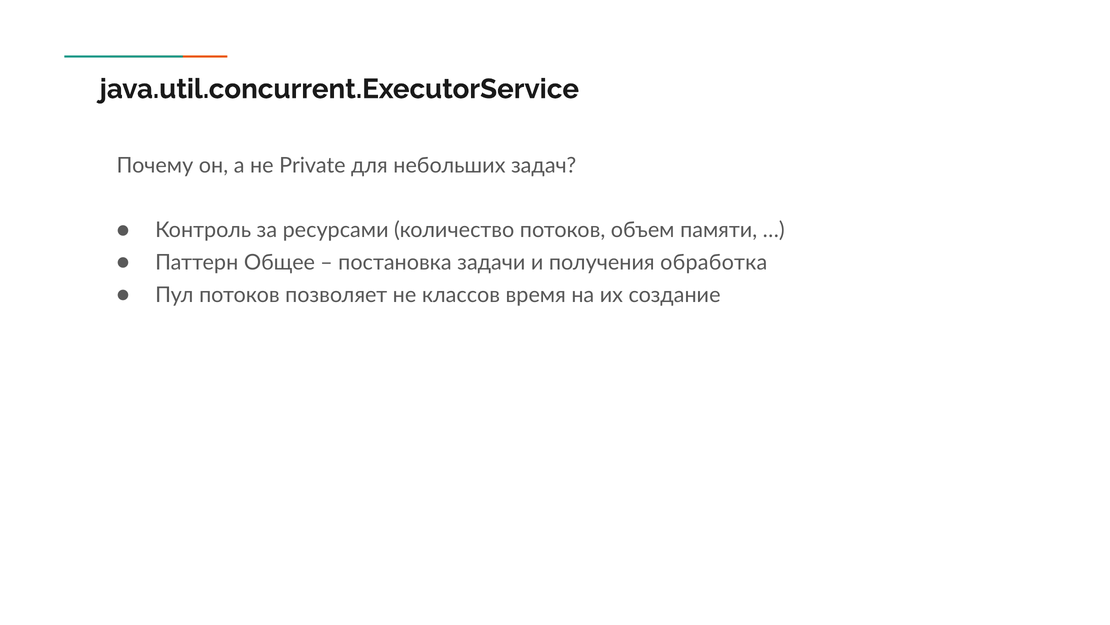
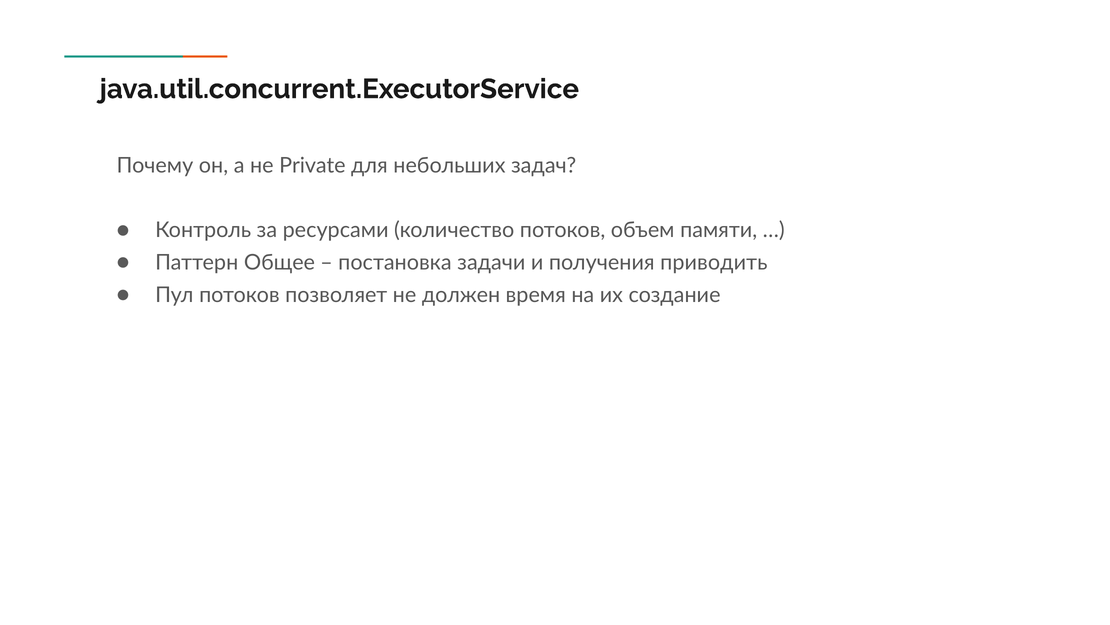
обработка: обработка -> приводить (714, 262)
классов: классов -> должен (461, 295)
